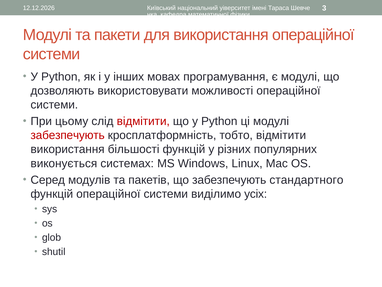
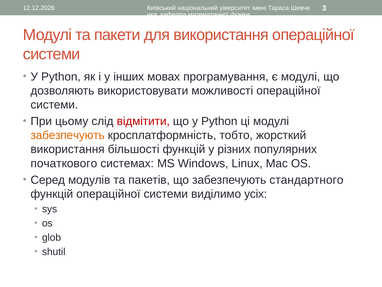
забезпечують colour: red -> orange (68, 135)
тобто відмітити: відмітити -> жорсткий (281, 135)
виконується: виконується -> початкового (64, 163)
